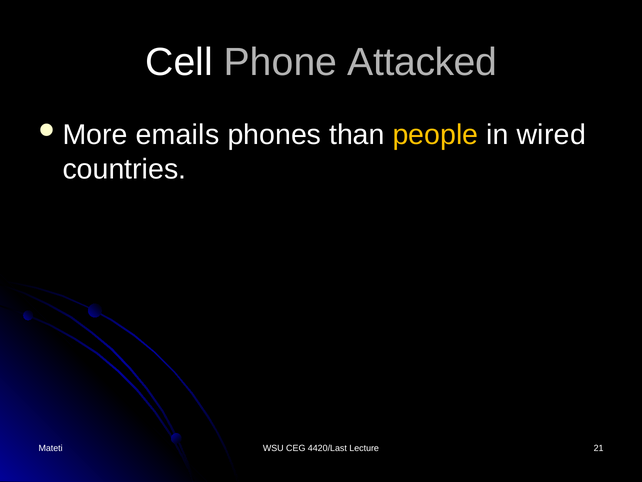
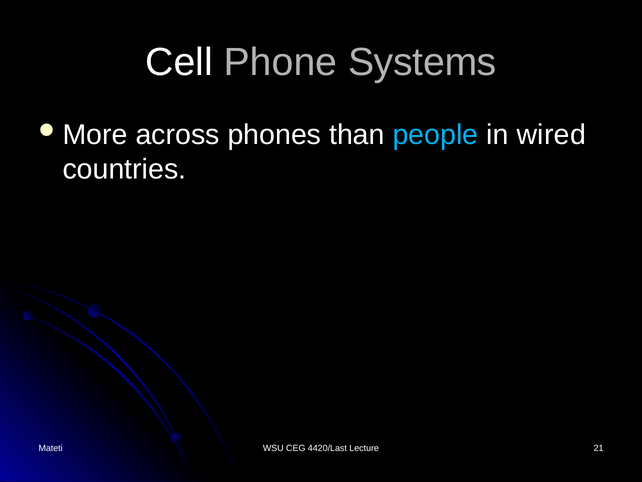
Attacked: Attacked -> Systems (422, 62)
emails: emails -> across (178, 135)
people colour: yellow -> light blue (435, 135)
